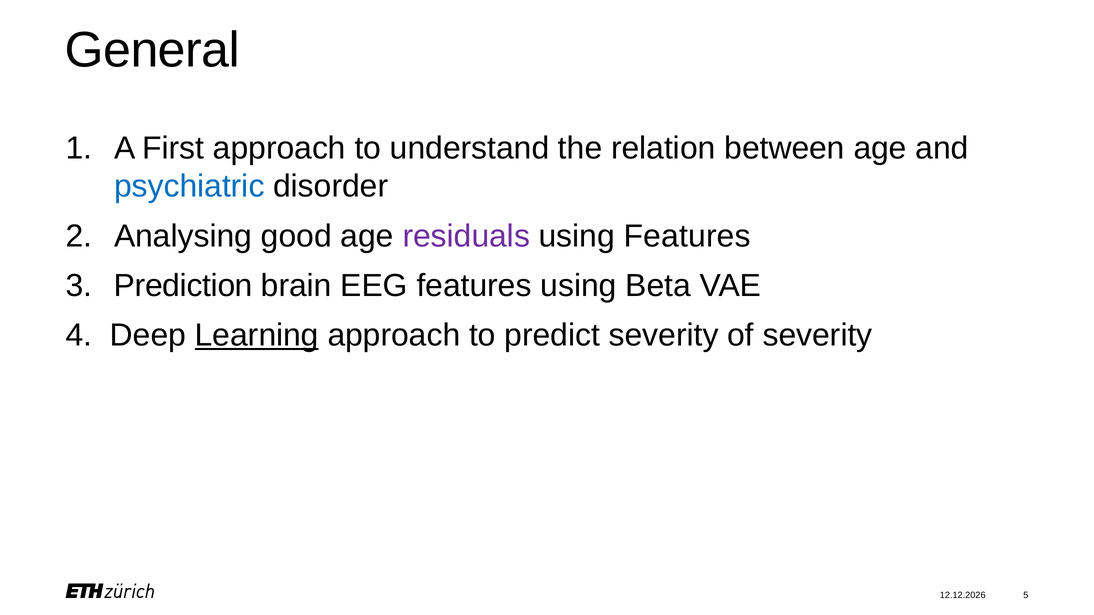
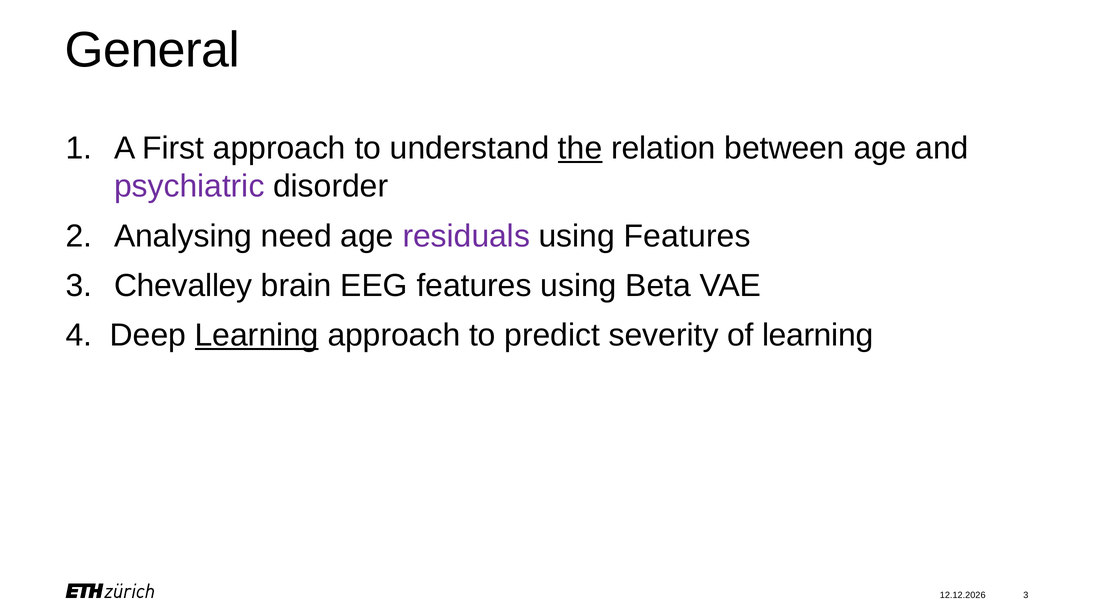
the underline: none -> present (580, 148)
psychiatric colour: blue -> purple (189, 186)
good: good -> need (296, 236)
Prediction: Prediction -> Chevalley (183, 286)
of severity: severity -> learning (818, 336)
5: 5 -> 3 (1026, 596)
